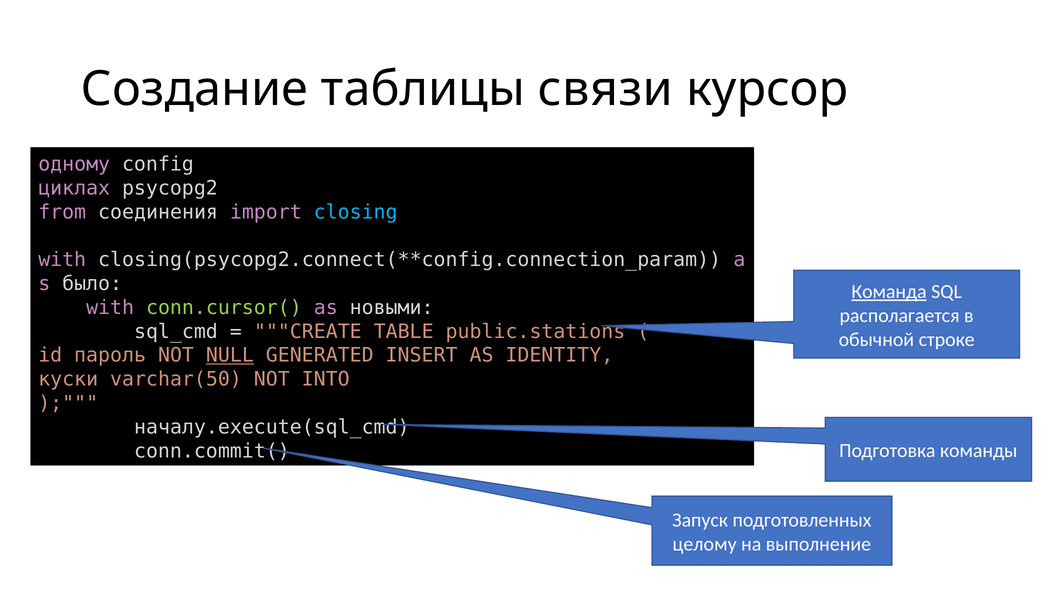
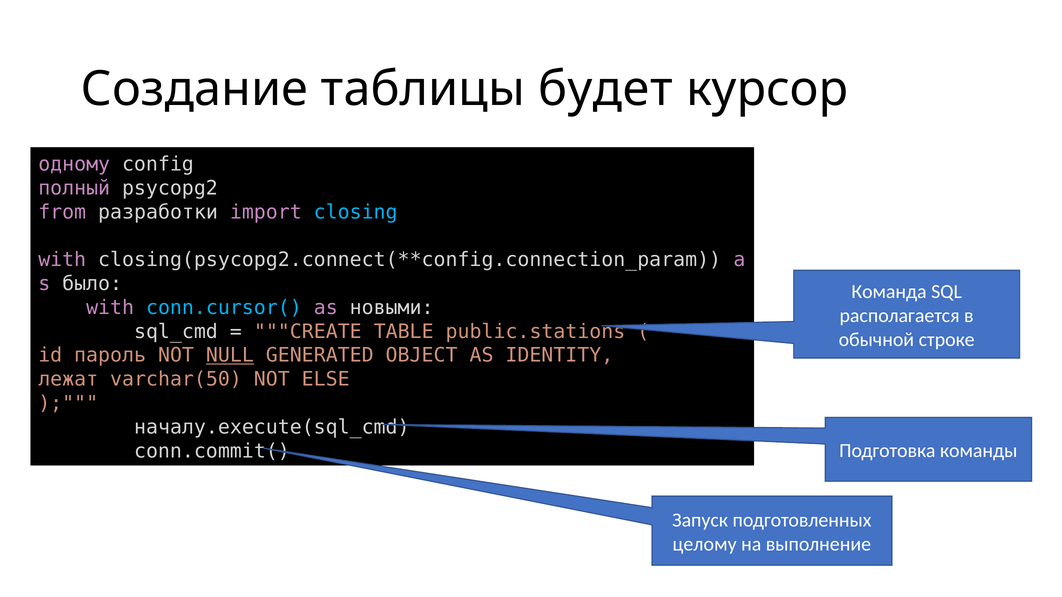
связи: связи -> будет (605, 89)
циклах: циклах -> полный (74, 188)
соединения: соединения -> разработки (158, 212)
Команда underline: present -> none (889, 292)
conn.cursor( colour: light green -> light blue (224, 308)
INSERT: INSERT -> OBJECT (422, 356)
куски: куски -> лежат (68, 380)
INTO: INTO -> ELSE (326, 380)
